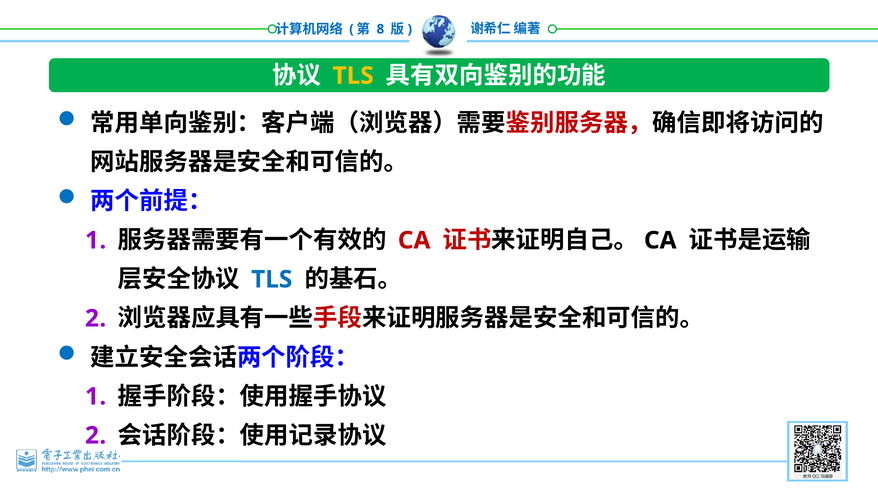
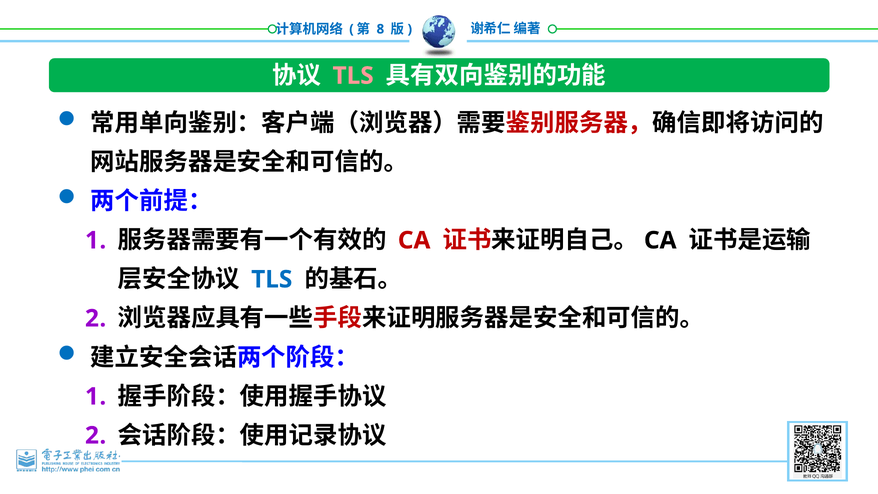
TLS colour: yellow -> pink (353, 76)
